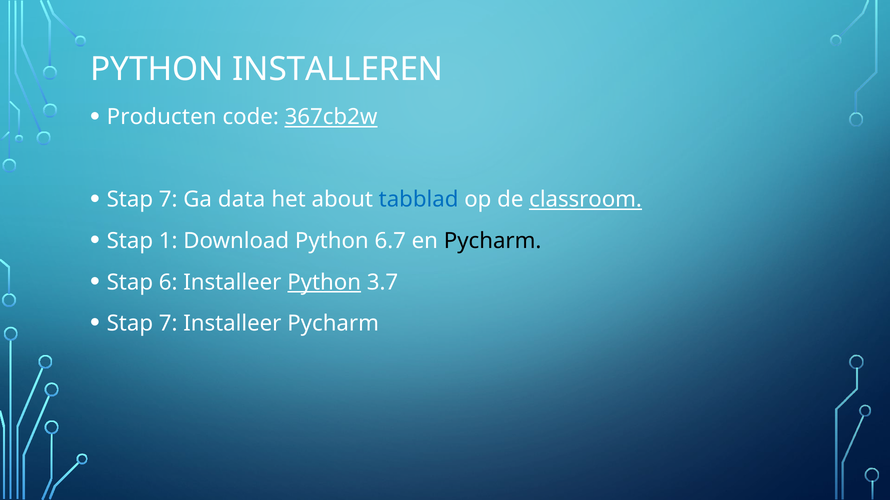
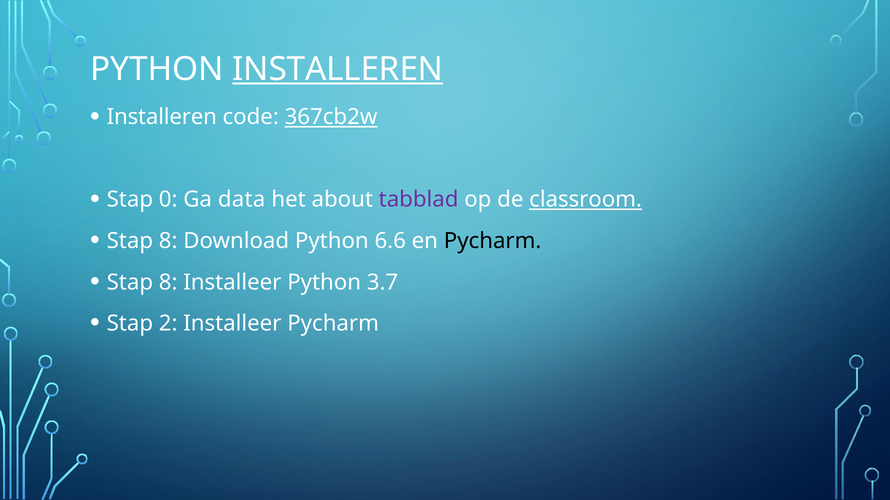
INSTALLEREN underline: none -> present (338, 69)
Producten: Producten -> Installeren (162, 117)
7: 7 -> 0 (168, 200)
tabblad colour: blue -> purple (419, 200)
1: 1 -> 8 (168, 241)
6.7: 6.7 -> 6.6 (390, 241)
6: 6 -> 8 (168, 283)
Python underline: present -> none (324, 283)
7: 7 -> 2 (168, 324)
